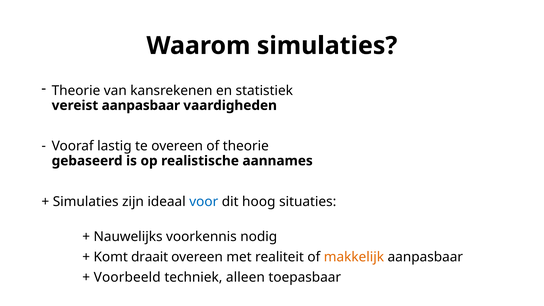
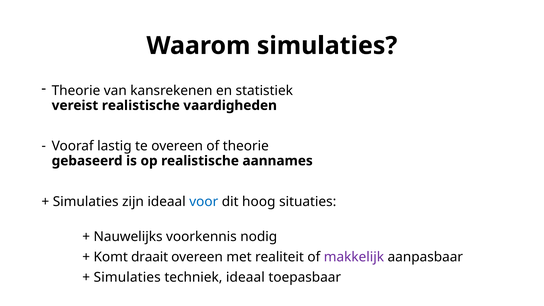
vereist aanpasbaar: aanpasbaar -> realistische (141, 105)
makkelijk colour: orange -> purple (354, 257)
Voorbeeld: Voorbeeld -> Simulaties (127, 277)
techniek alleen: alleen -> ideaal (245, 277)
